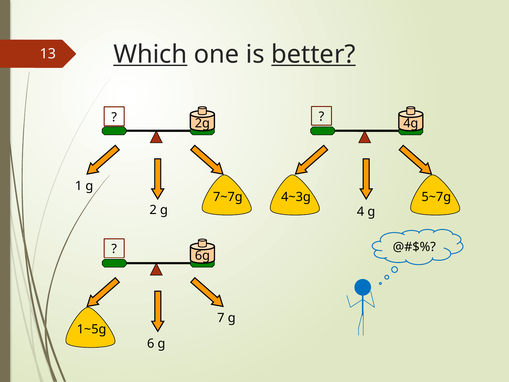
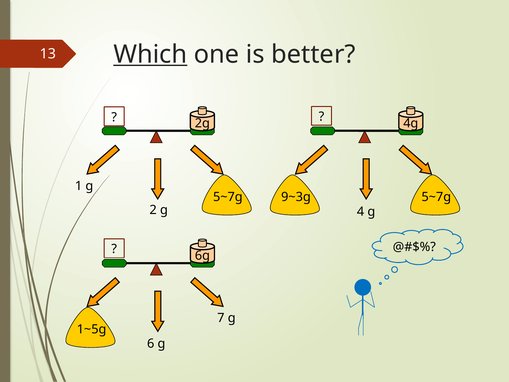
better underline: present -> none (313, 54)
7~7g: 7~7g -> 5~7g (228, 197)
4~3g: 4~3g -> 9~3g (296, 197)
